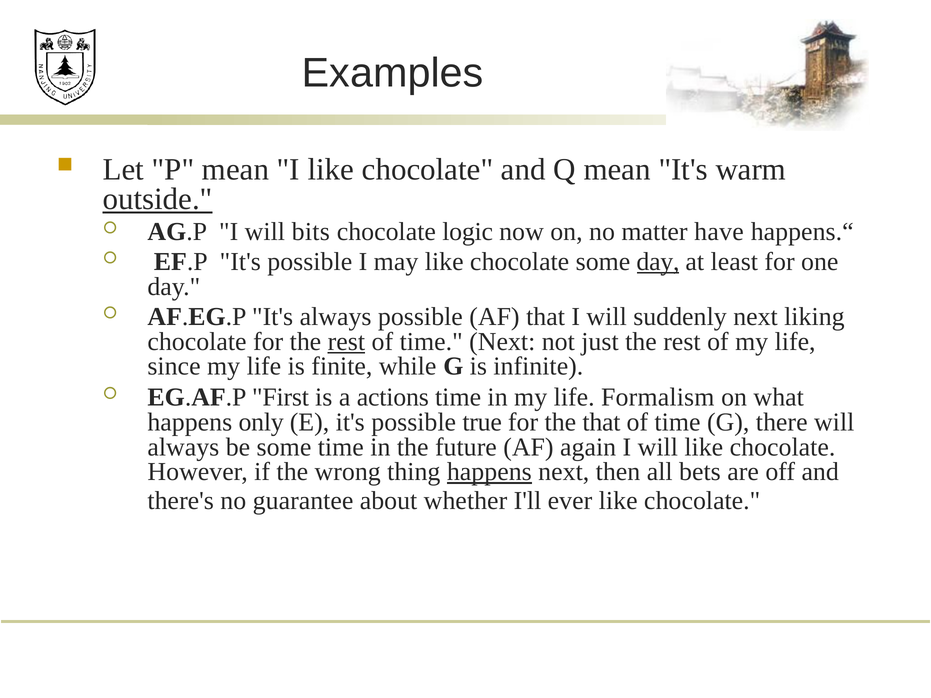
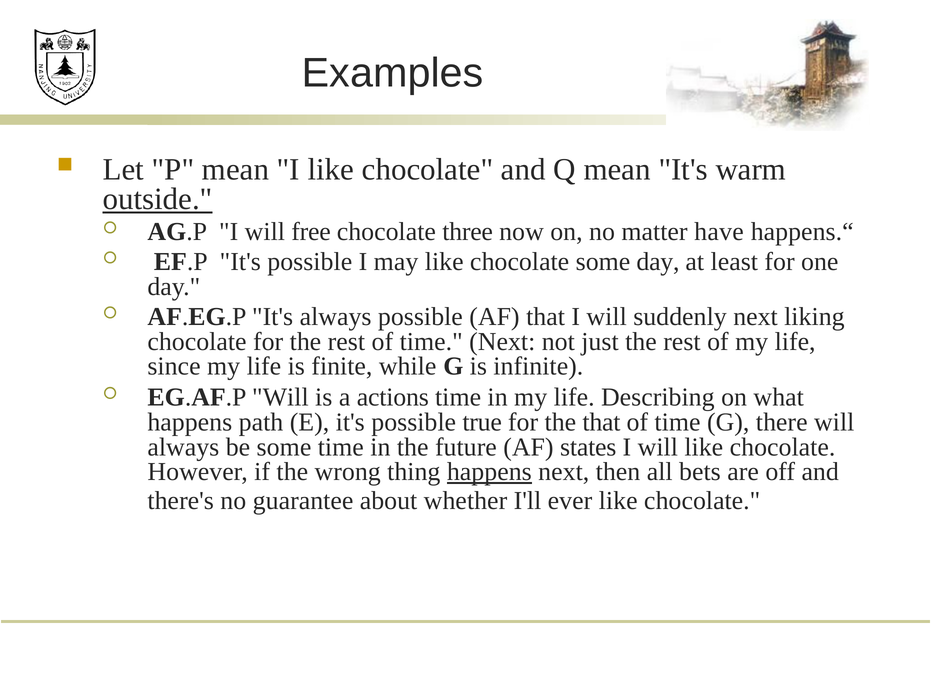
bits: bits -> free (311, 232)
logic: logic -> three (468, 232)
day underline: present -> none (658, 262)
rest underline: present -> none (346, 342)
EG.AF.P First: First -> Will (280, 398)
Formalism: Formalism -> Describing (658, 398)
only: only -> path (261, 422)
again: again -> states (588, 447)
